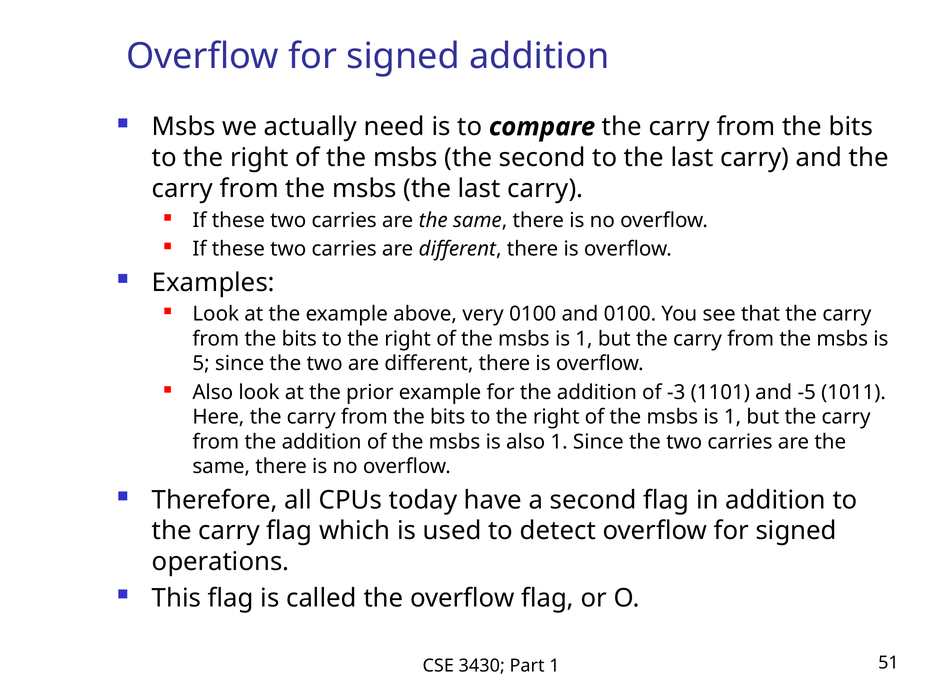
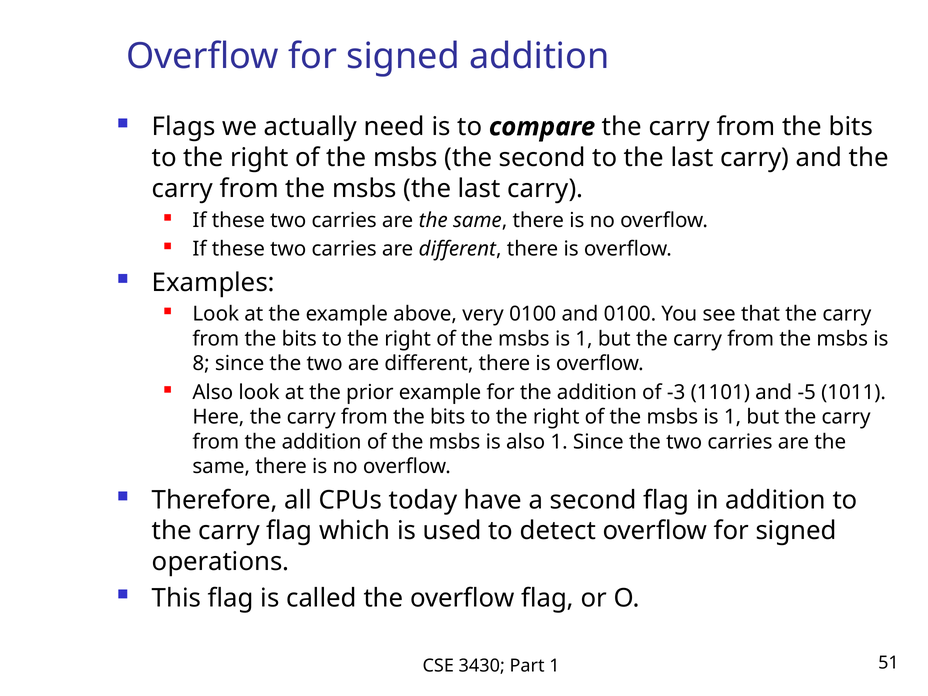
Msbs: Msbs -> Flags (184, 127)
5: 5 -> 8 (201, 364)
